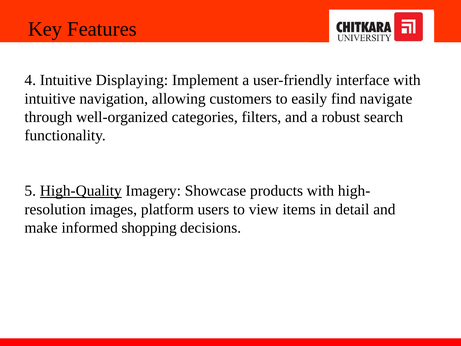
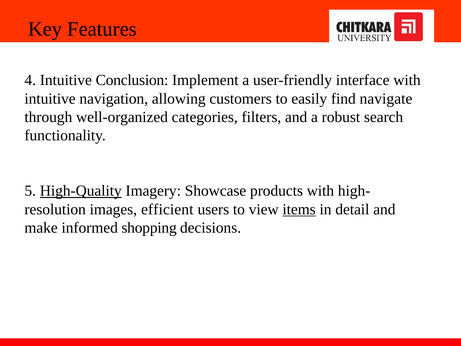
Displaying: Displaying -> Conclusion (132, 80)
platform: platform -> efficient (167, 209)
items underline: none -> present (299, 209)
